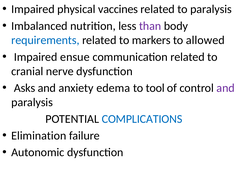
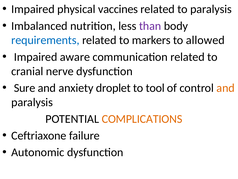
ensue: ensue -> aware (75, 57)
Asks: Asks -> Sure (25, 88)
edema: edema -> droplet (113, 88)
and colour: purple -> orange (226, 88)
COMPLICATIONS colour: blue -> orange (142, 119)
Elimination: Elimination -> Ceftriaxone (39, 135)
